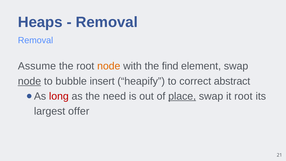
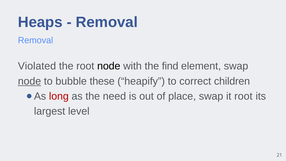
Assume: Assume -> Violated (37, 66)
node colour: orange -> black (109, 66)
insert: insert -> these (102, 81)
abstract: abstract -> children (232, 81)
place underline: present -> none (182, 96)
offer: offer -> level (79, 111)
